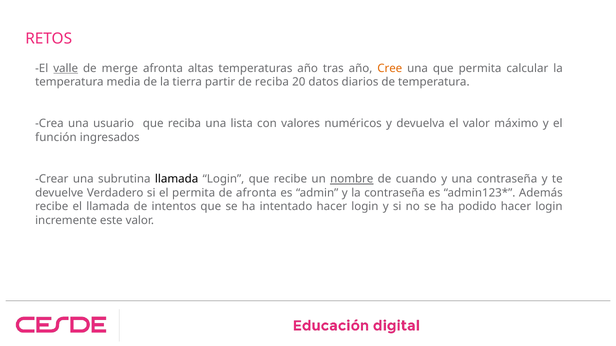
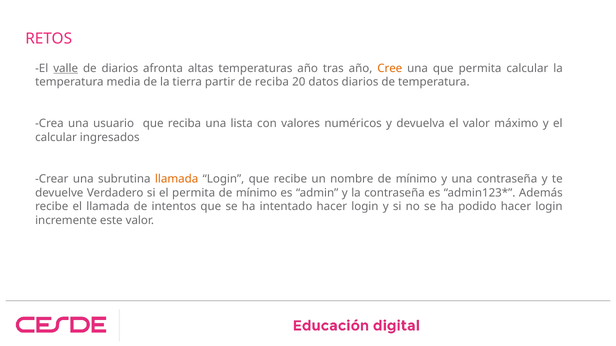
de merge: merge -> diarios (120, 68)
función: función -> calcular (56, 138)
llamada colour: black -> orange (177, 179)
nombre underline: present -> none (352, 179)
cuando: cuando -> mínimo (416, 179)
afronta: afronta -> mínimo (256, 193)
